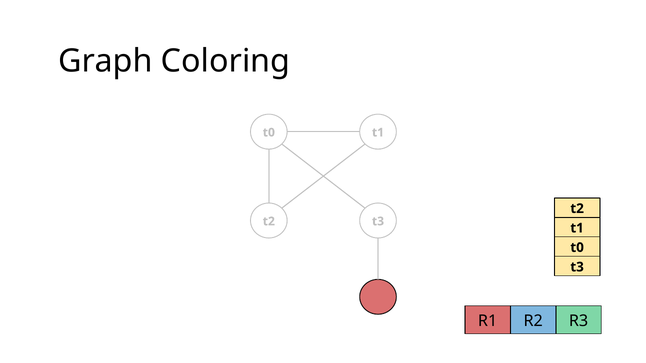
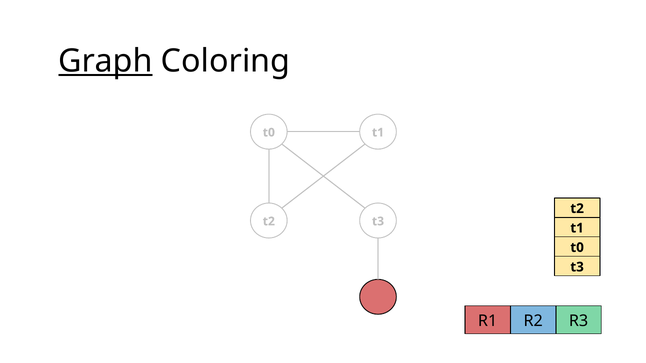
Graph underline: none -> present (105, 61)
